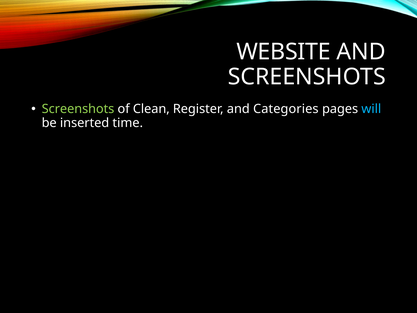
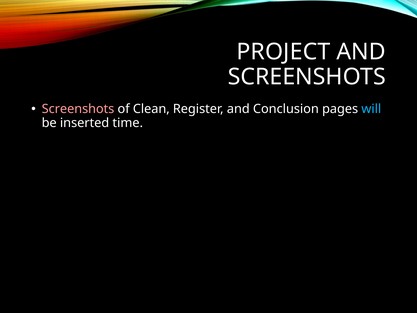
WEBSITE: WEBSITE -> PROJECT (283, 52)
Screenshots colour: light green -> pink (78, 109)
Categories: Categories -> Conclusion (286, 109)
